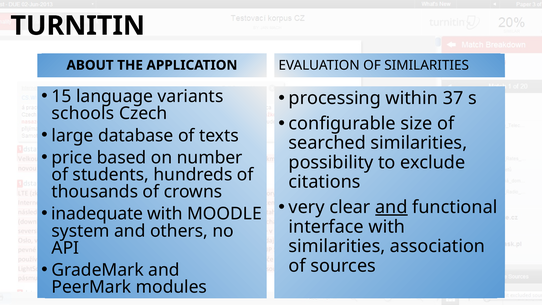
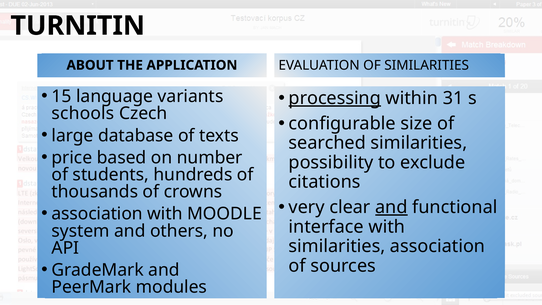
processing underline: none -> present (335, 98)
37: 37 -> 31 (453, 98)
inadequate: inadequate -> association (97, 214)
